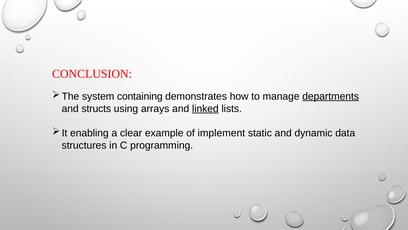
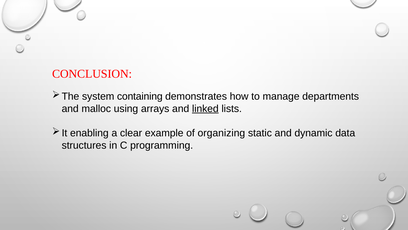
departments underline: present -> none (331, 96)
structs: structs -> malloc (96, 108)
implement: implement -> organizing (221, 133)
